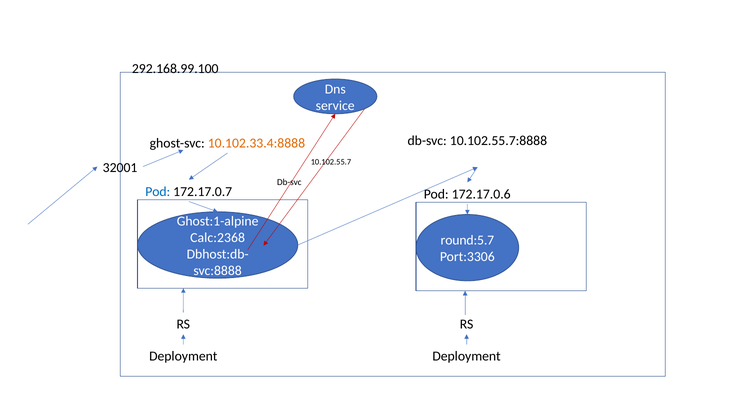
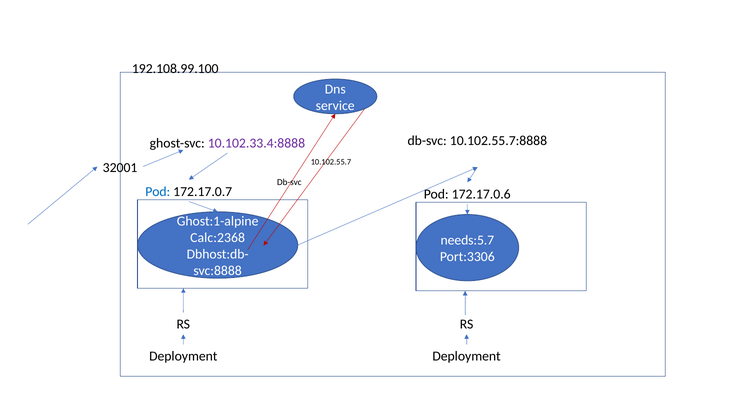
292.168.99.100: 292.168.99.100 -> 192.108.99.100 (175, 69)
10.102.33.4:8888 colour: orange -> purple (256, 143)
round:5.7: round:5.7 -> needs:5.7 (467, 240)
